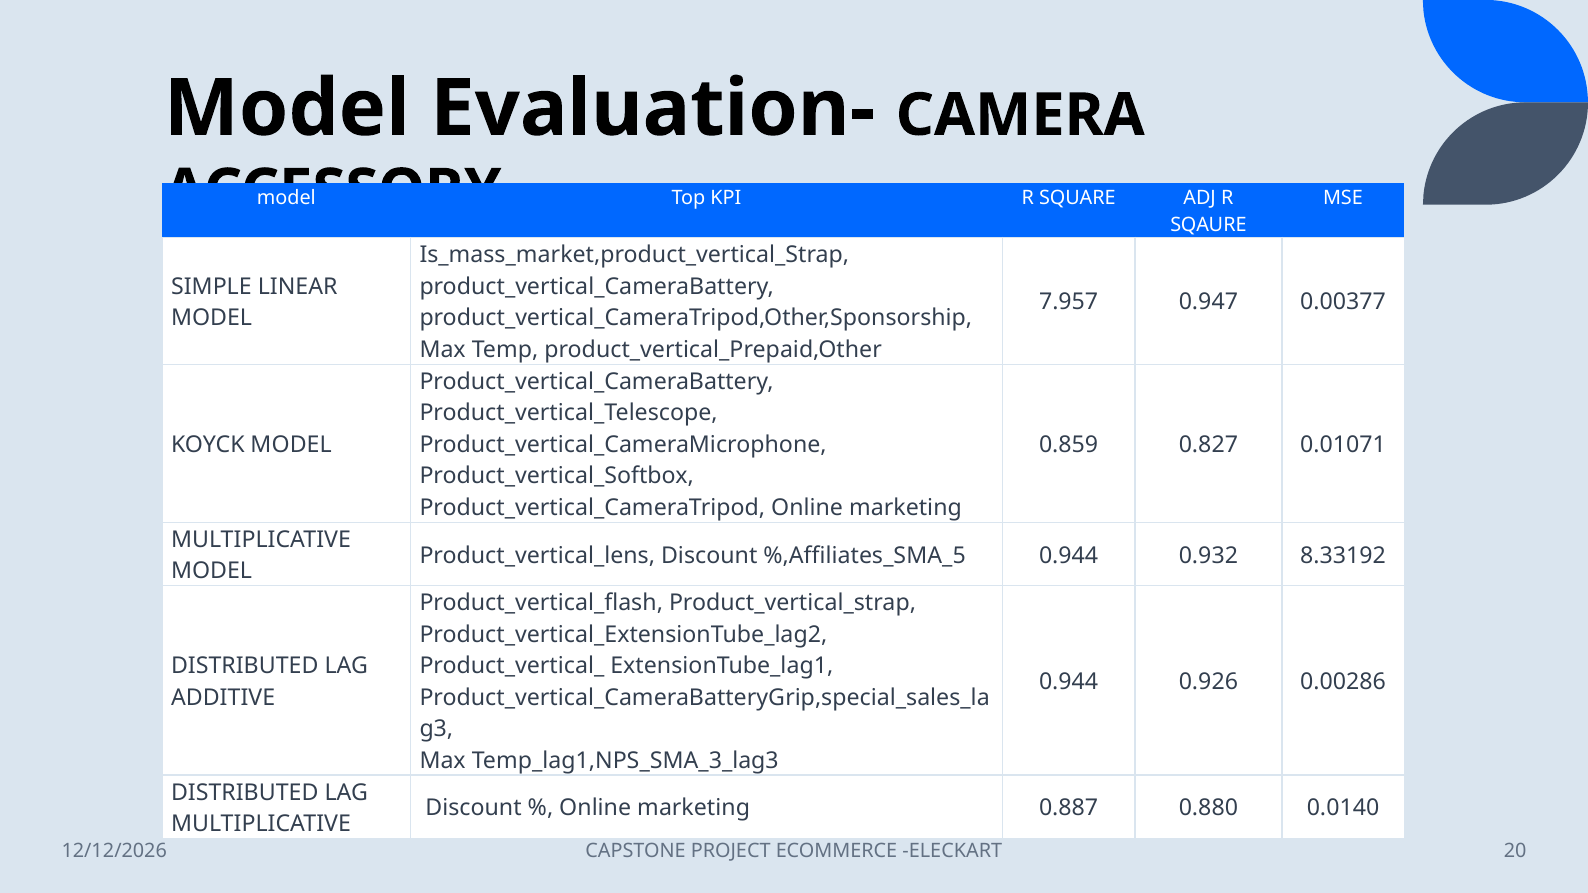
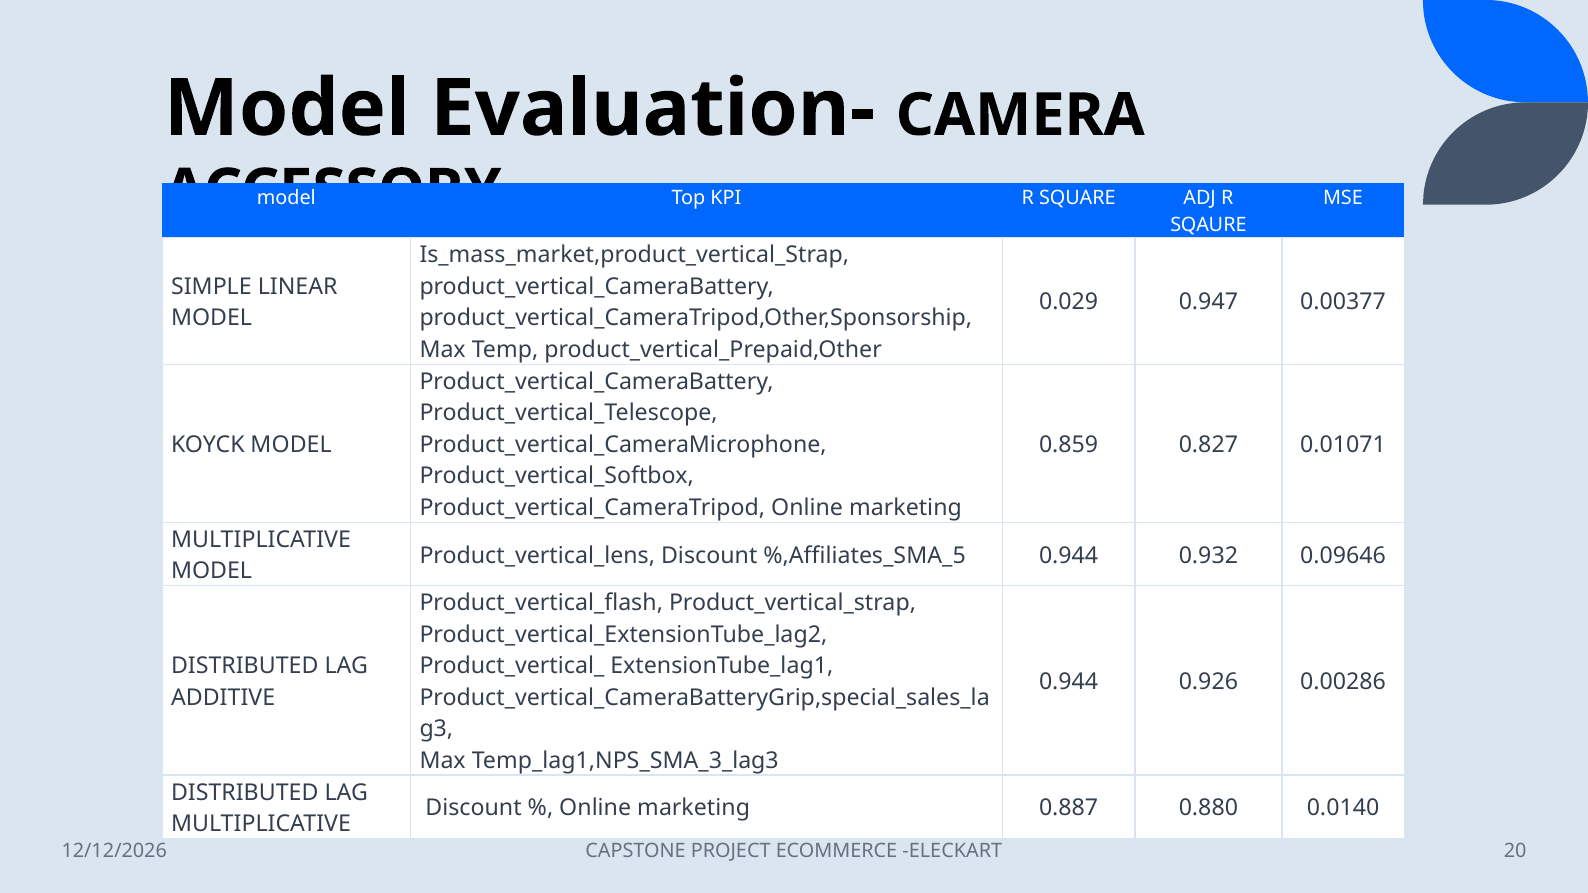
7.957: 7.957 -> 0.029 (1069, 302)
8.33192: 8.33192 -> 0.09646 (1343, 556)
